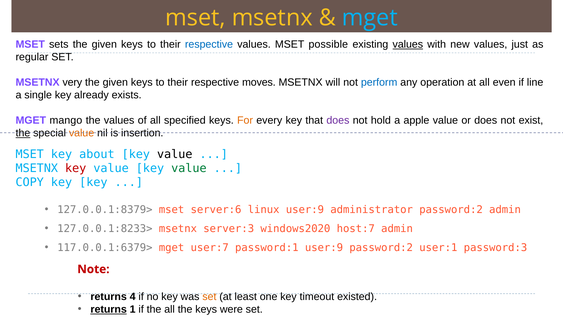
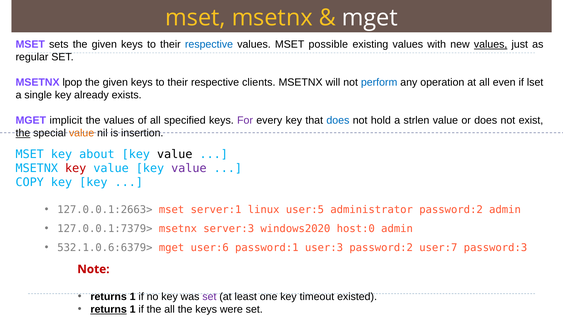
mget colour: light blue -> white (370, 18)
values underline: present -> none (408, 44)
values underline: none -> present (491, 44)
very: very -> lpop (72, 82)
moves: moves -> clients (259, 82)
line: line -> lset (535, 82)
mango: mango -> implicit (66, 120)
For colour: orange -> purple (245, 120)
does colour: purple -> blue (338, 120)
apple: apple -> strlen (416, 120)
value colour: green -> purple (189, 168)
127.0.0.1:8379>: 127.0.0.1:8379> -> 127.0.0.1:2663> (105, 209)
server:6: server:6 -> server:1 (216, 209)
linux user:9: user:9 -> user:5 (305, 209)
127.0.0.1:8233>: 127.0.0.1:8233> -> 127.0.0.1:7379> (105, 228)
host:7: host:7 -> host:0 (356, 228)
117.0.0.1:6379>: 117.0.0.1:6379> -> 532.1.0.6:6379> (105, 247)
user:7: user:7 -> user:6 (210, 247)
password:1 user:9: user:9 -> user:3 (324, 247)
user:1: user:1 -> user:7 (438, 247)
4: 4 -> 1 (133, 296)
set colour: orange -> purple (209, 296)
